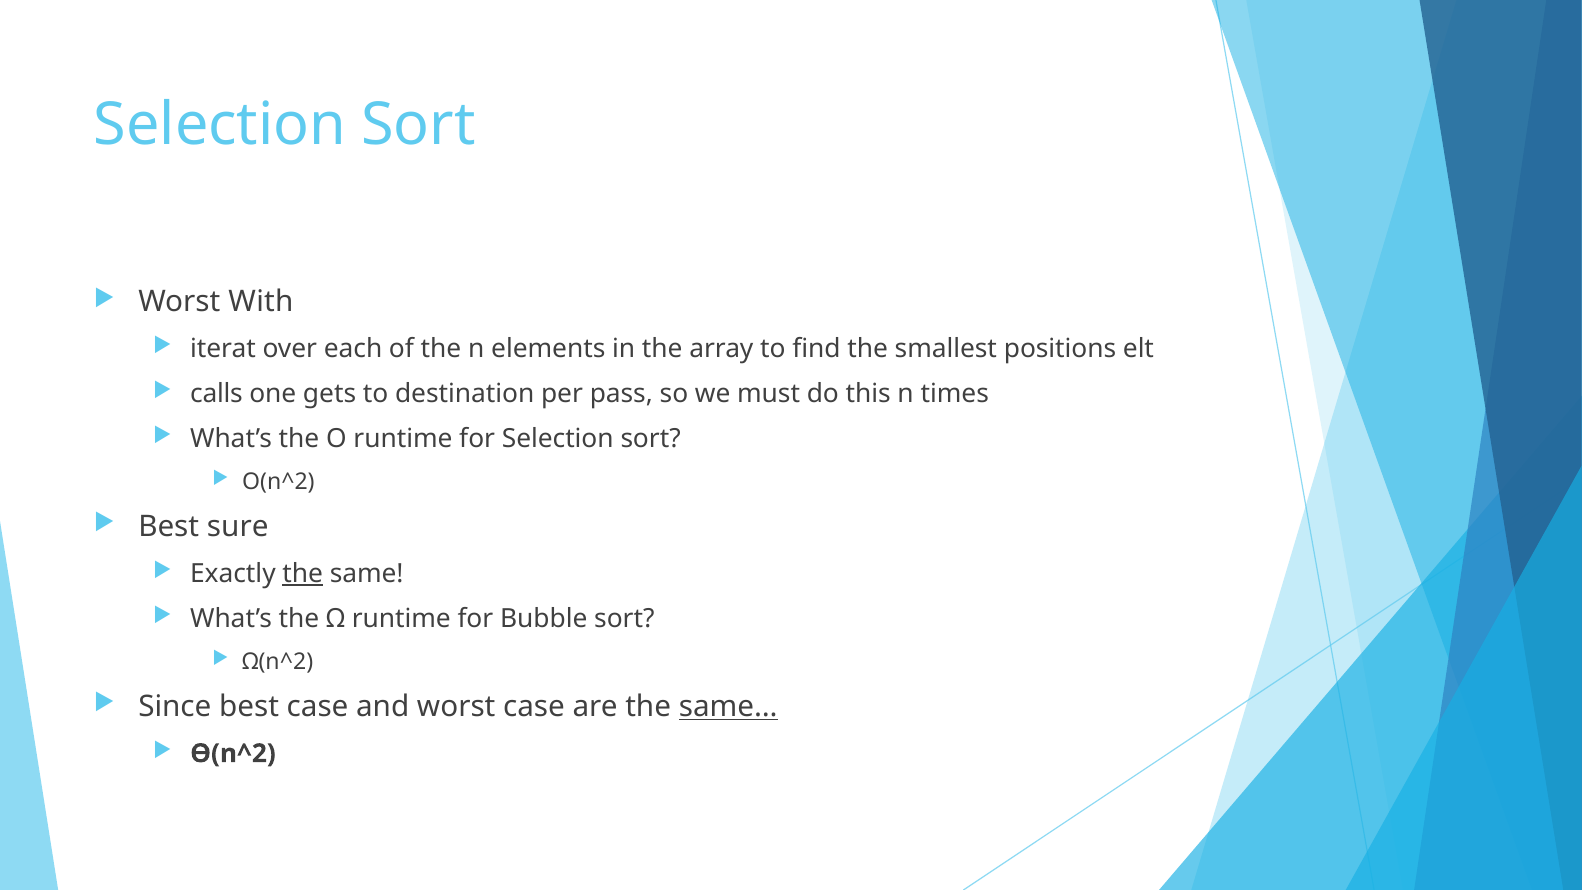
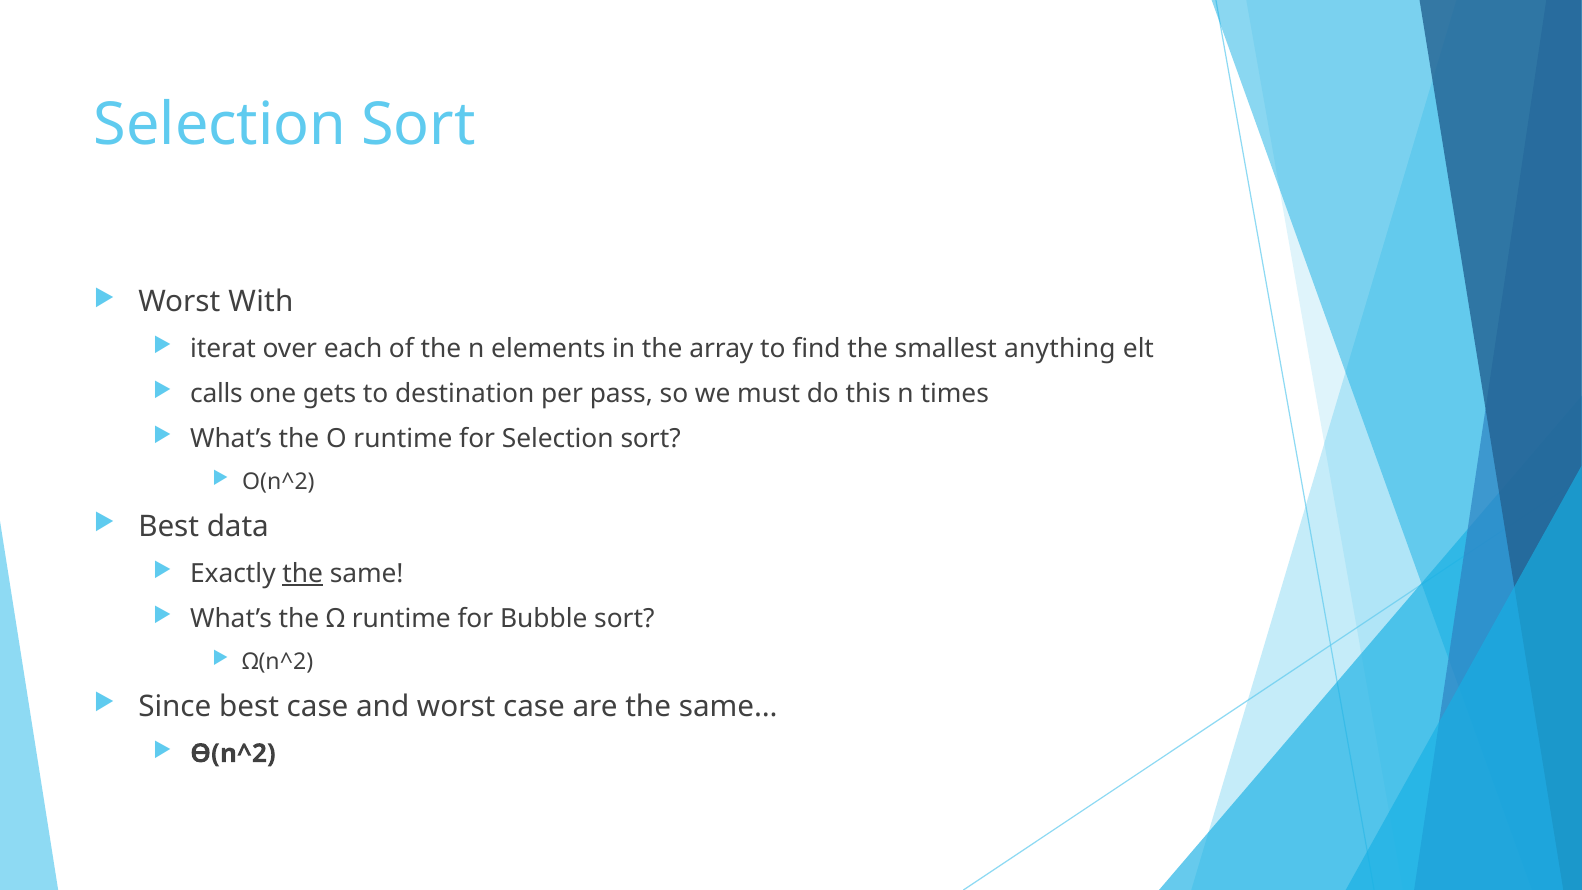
positions: positions -> anything (1060, 349)
sure: sure -> data (238, 527)
same… underline: present -> none (728, 707)
